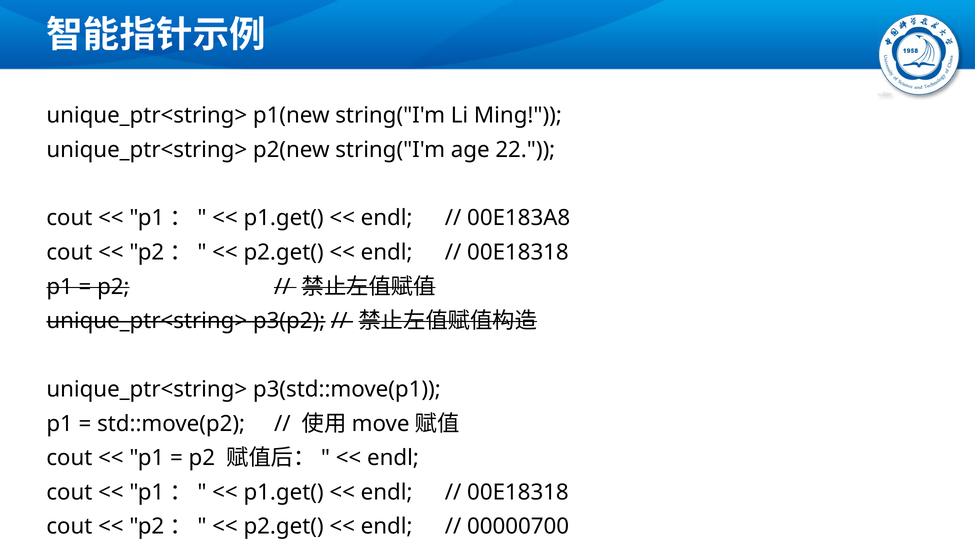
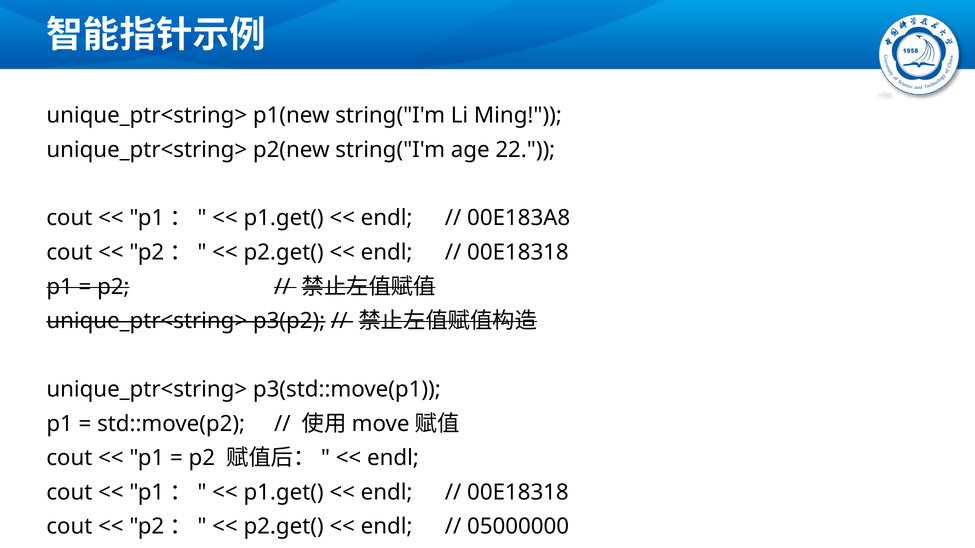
00000700: 00000700 -> 05000000 (518, 527)
